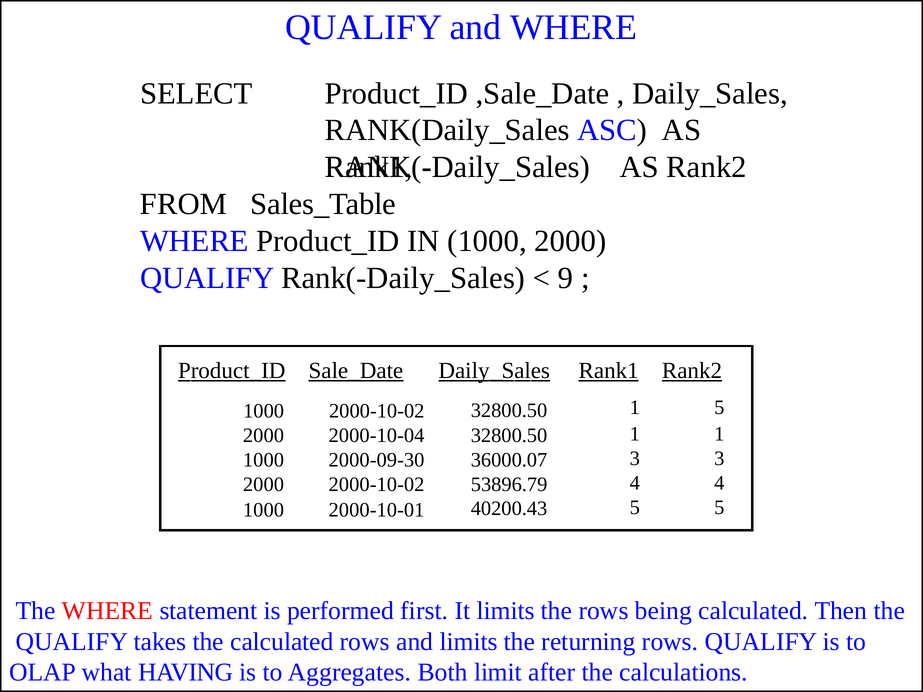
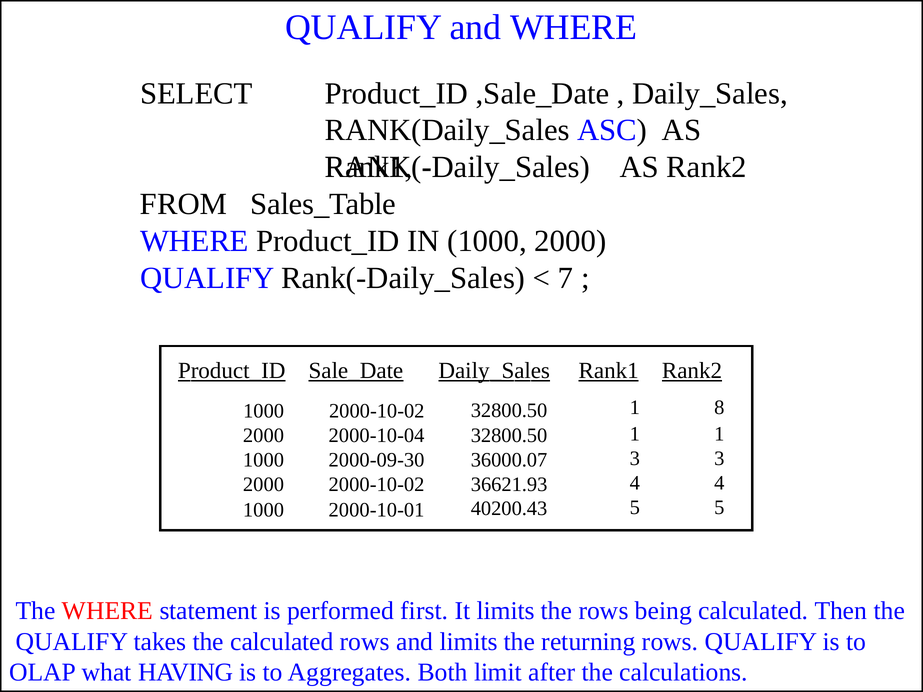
9: 9 -> 7 (566, 278)
1 5: 5 -> 8 (719, 407)
53896.79: 53896.79 -> 36621.93 (509, 485)
